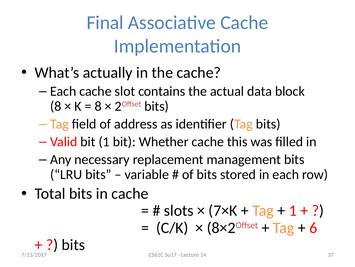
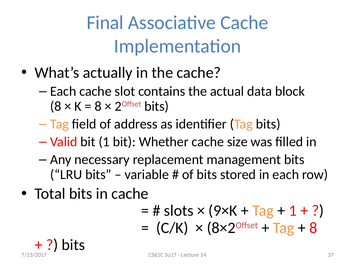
this: this -> size (237, 141)
7×K: 7×K -> 9×K (223, 210)
6: 6 -> 8 (313, 227)
